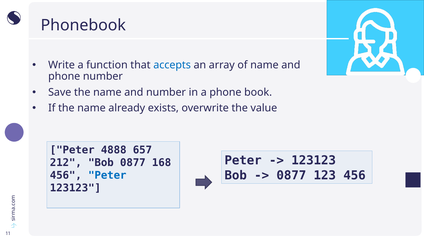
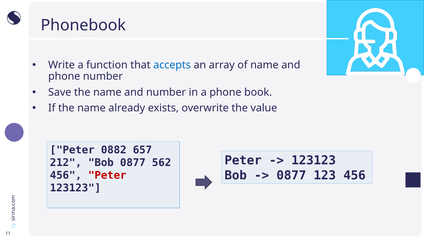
4888: 4888 -> 0882 (114, 150)
168: 168 -> 562 (162, 163)
Peter colour: blue -> red (107, 176)
